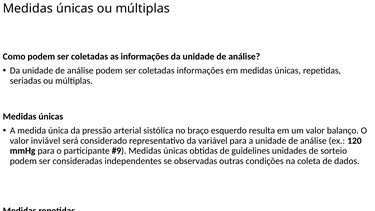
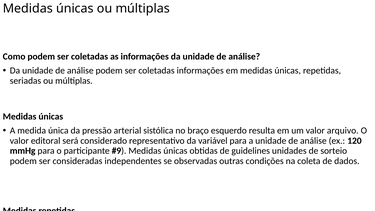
balanço: balanço -> arquivo (343, 131)
inviável: inviável -> editoral (46, 141)
